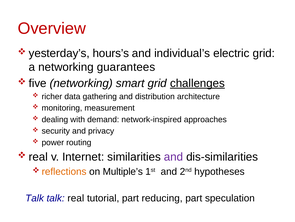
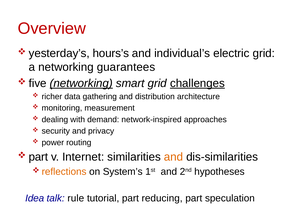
networking underline: none -> present (81, 83)
real: real -> part (38, 156)
and colour: purple -> orange (173, 156)
Multiple’s: Multiple’s -> System’s (123, 171)
Talk: Talk -> Idea (35, 198)
talk real: real -> rule (76, 198)
